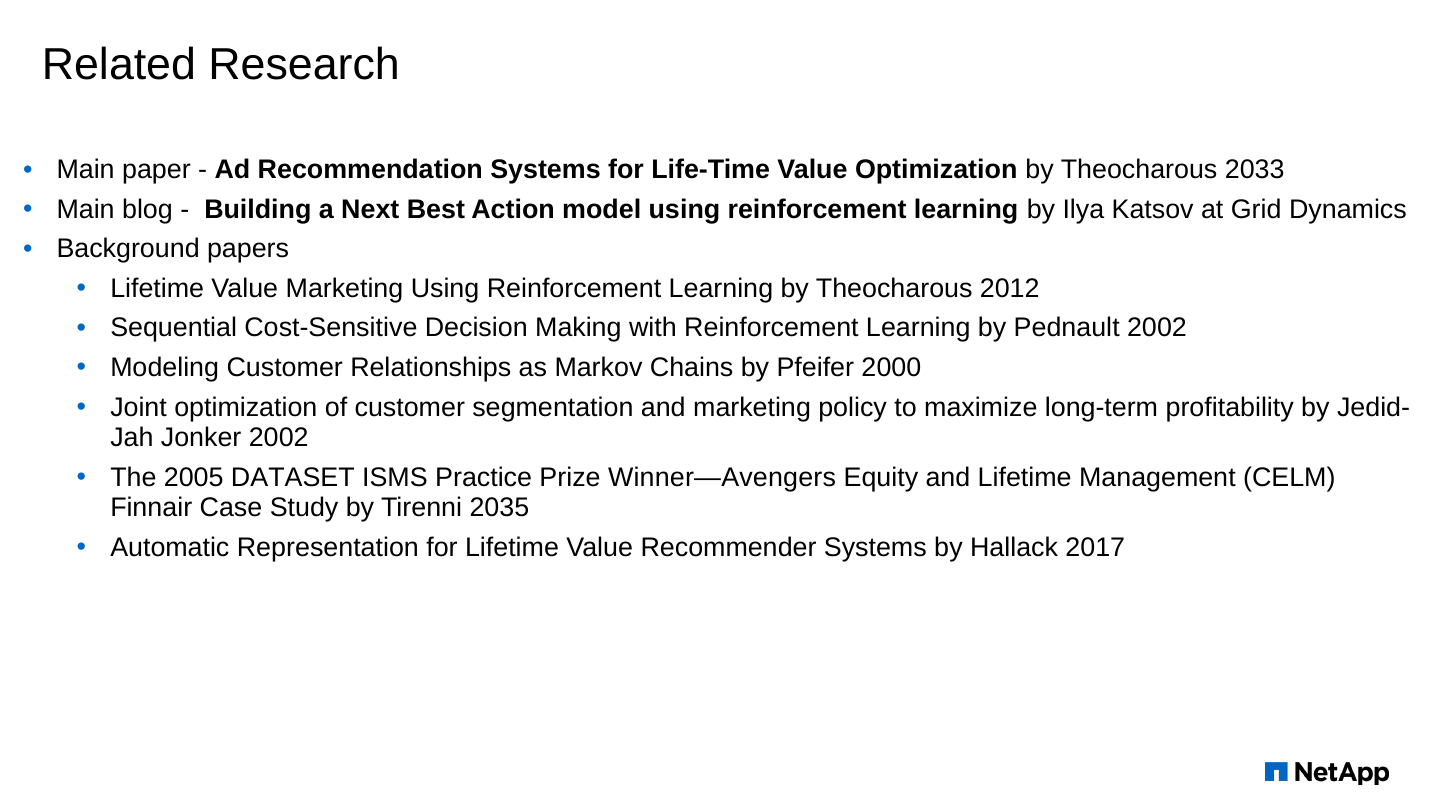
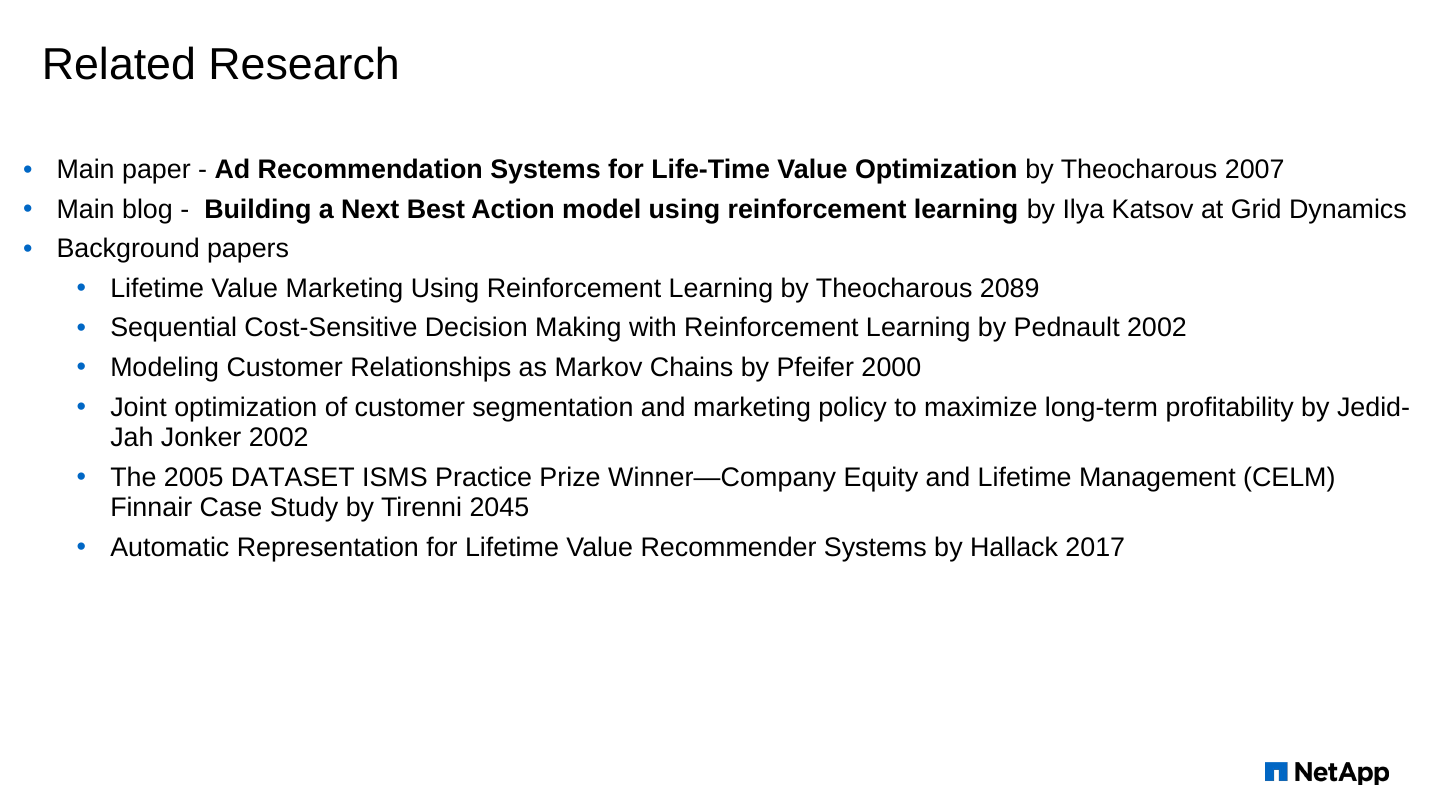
2033: 2033 -> 2007 (1255, 170)
2012: 2012 -> 2089 (1010, 289)
Winner—Avengers: Winner—Avengers -> Winner—Company (722, 478)
2035: 2035 -> 2045 (499, 508)
